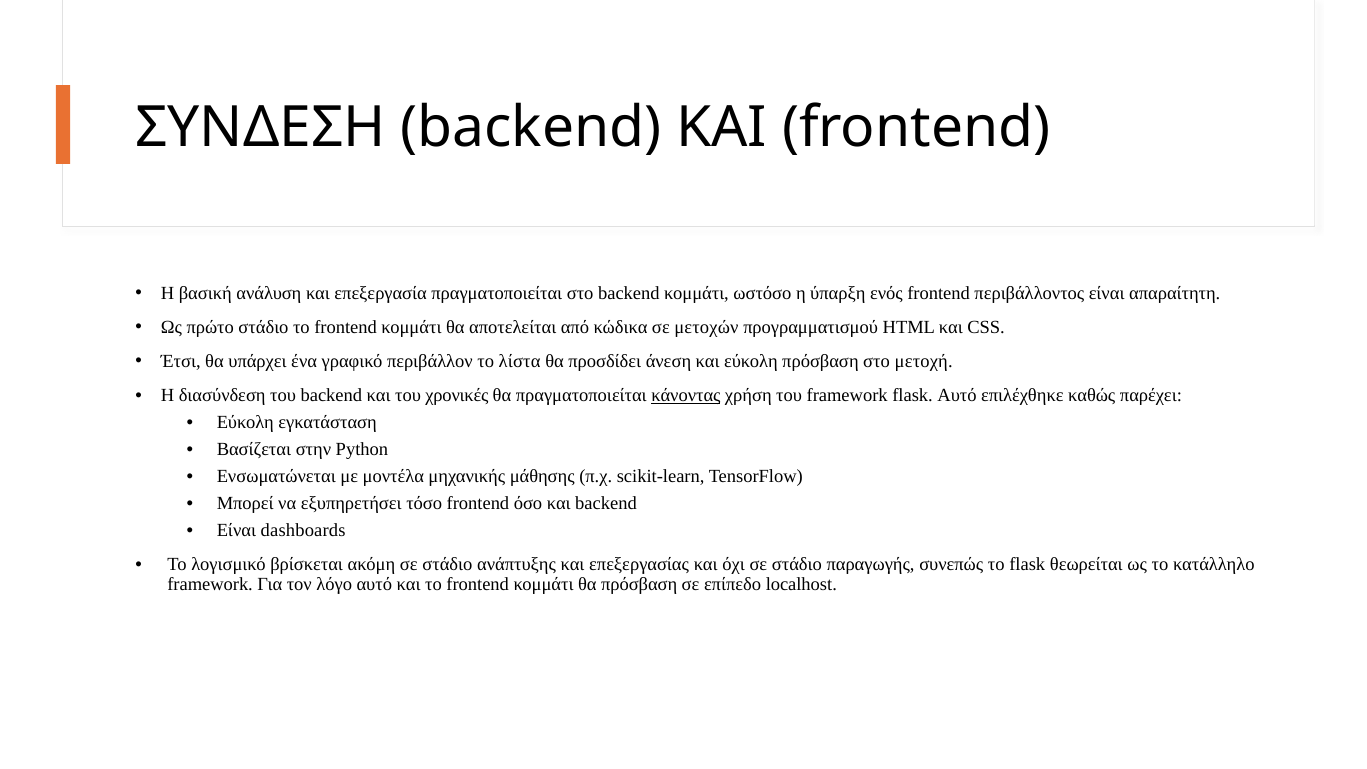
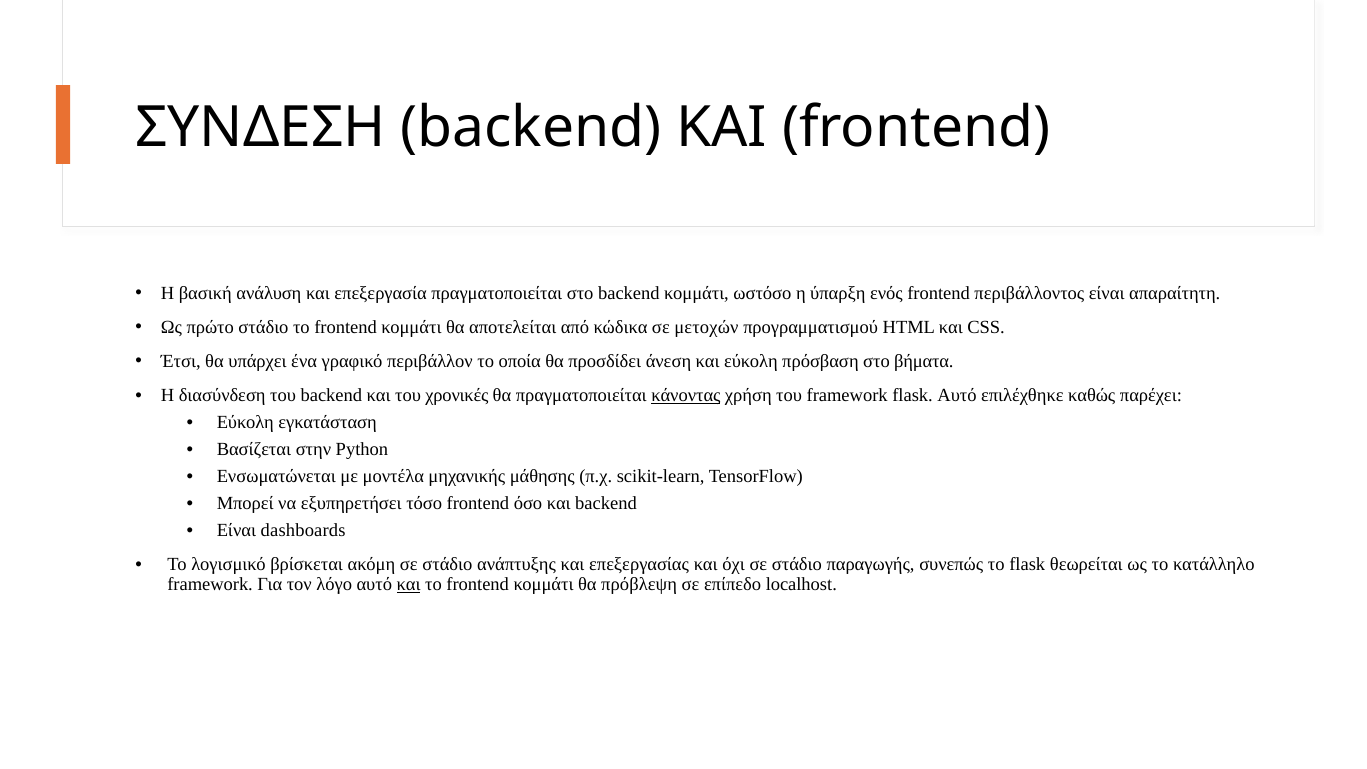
λίστα: λίστα -> οποία (520, 362)
μετοχή: μετοχή -> βήματα (924, 362)
και underline: none -> present (409, 585)
θα πρόσβαση: πρόσβαση -> πρόβλεψη (639, 585)
